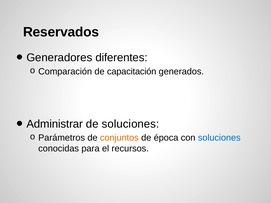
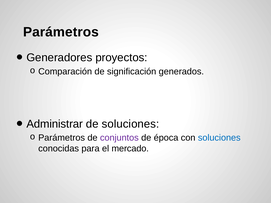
Reservados: Reservados -> Parámetros (61, 32)
diferentes: diferentes -> proyectos (121, 58)
capacitación: capacitación -> significación (132, 72)
conjuntos colour: orange -> purple (119, 138)
recursos: recursos -> mercado (130, 149)
